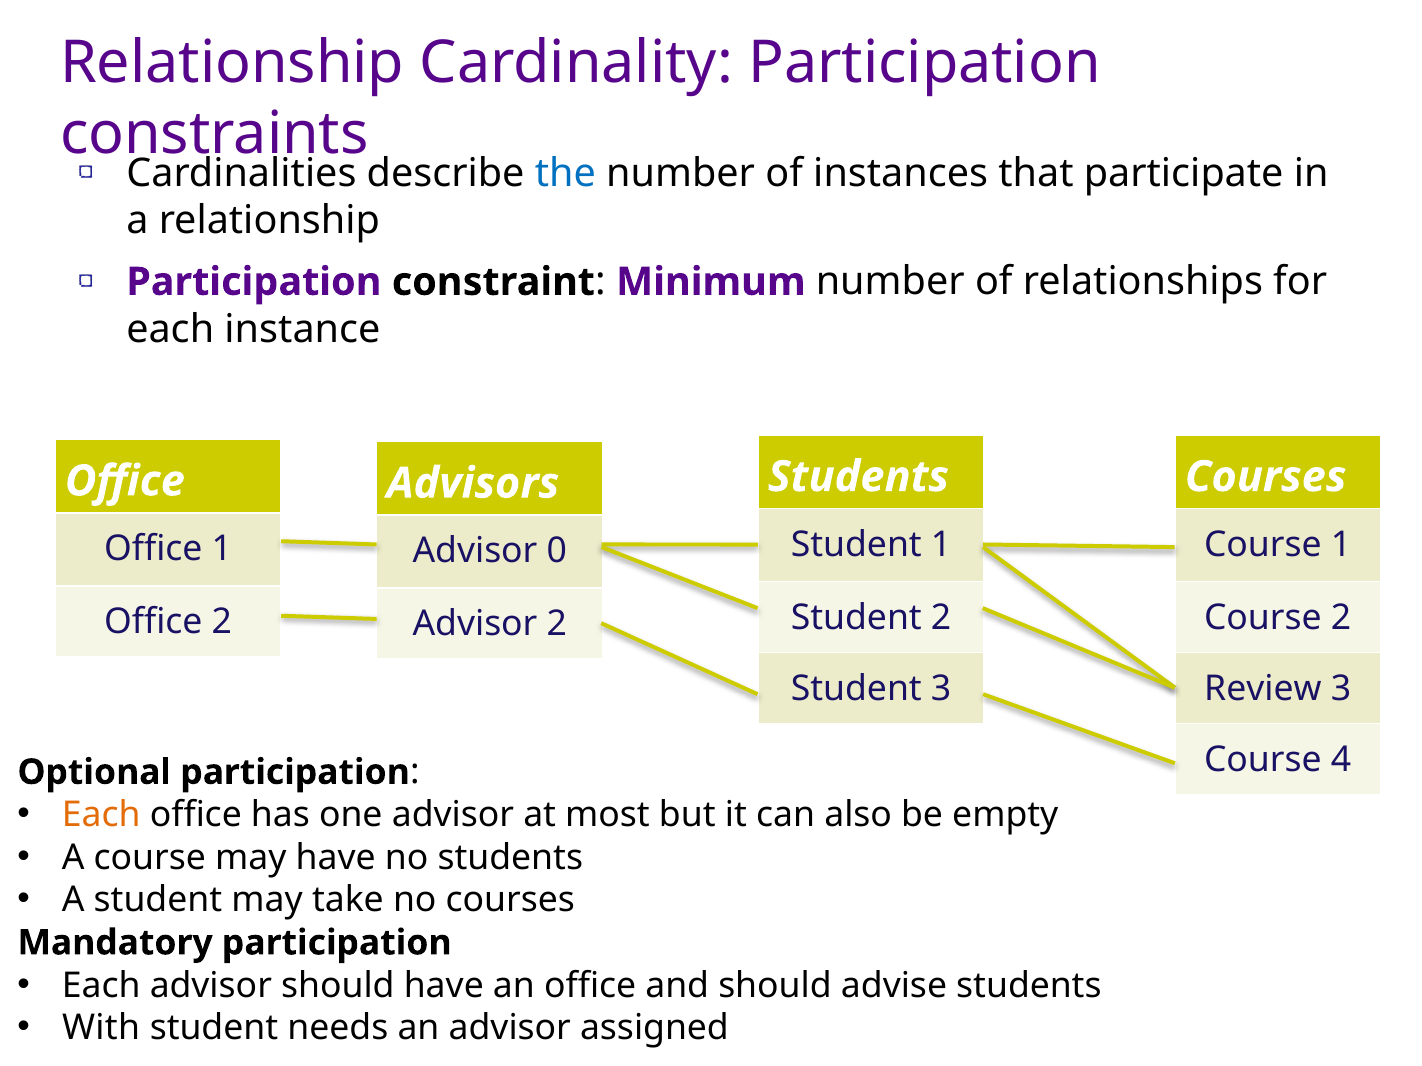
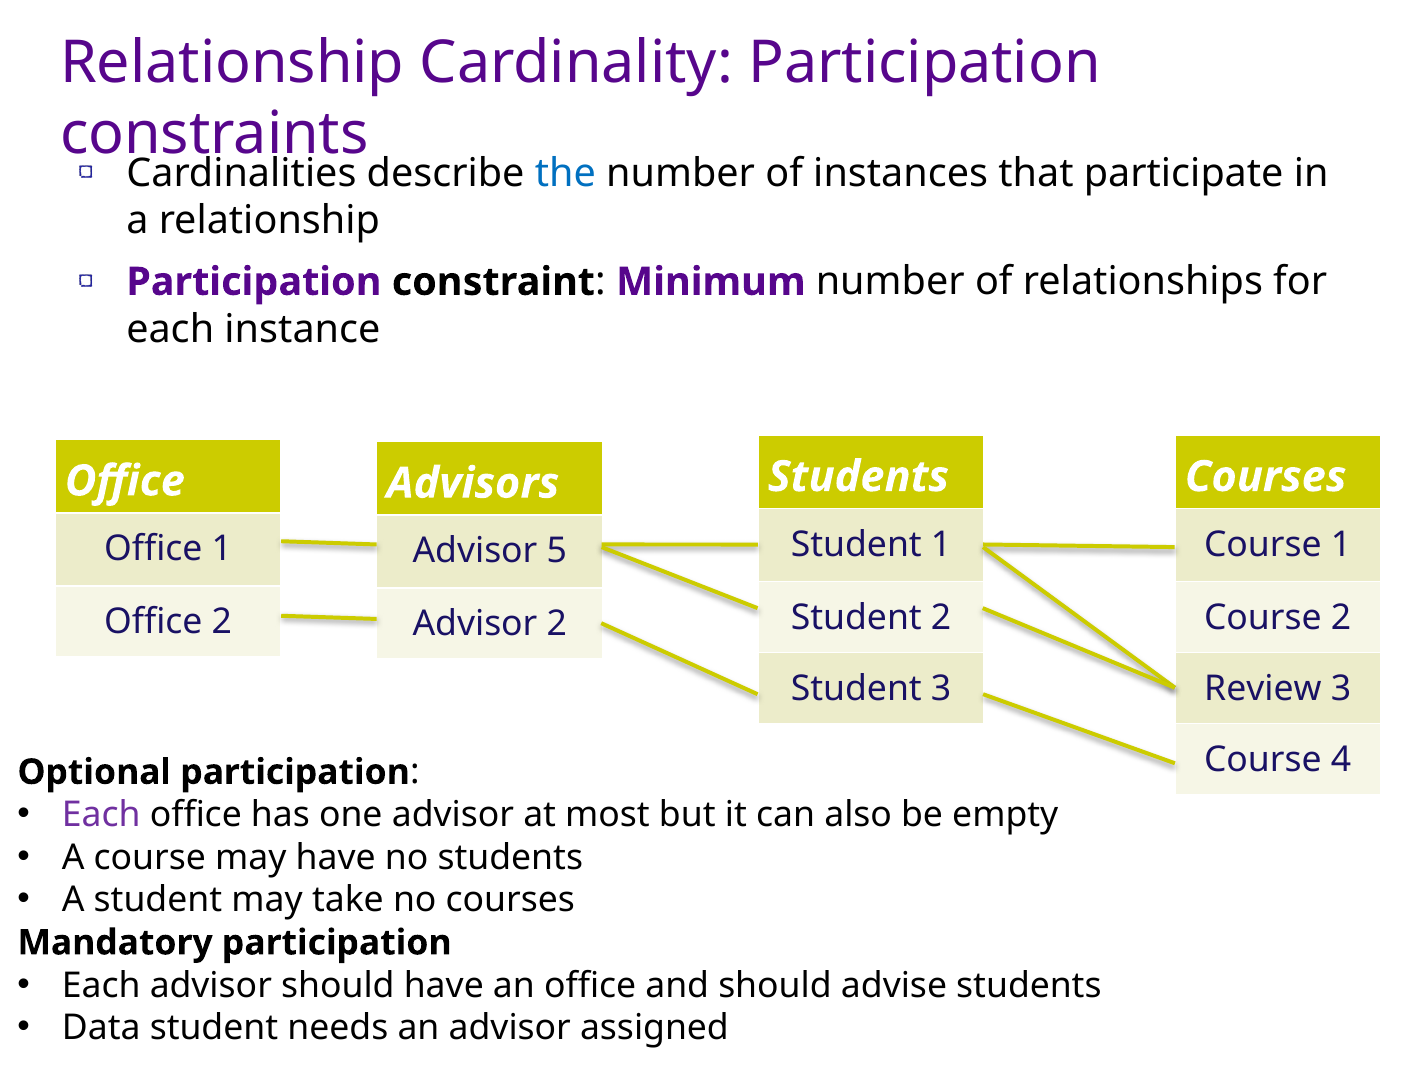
0: 0 -> 5 (557, 551)
Each colour: orange -> purple (101, 815)
With: With -> Data (101, 1029)
